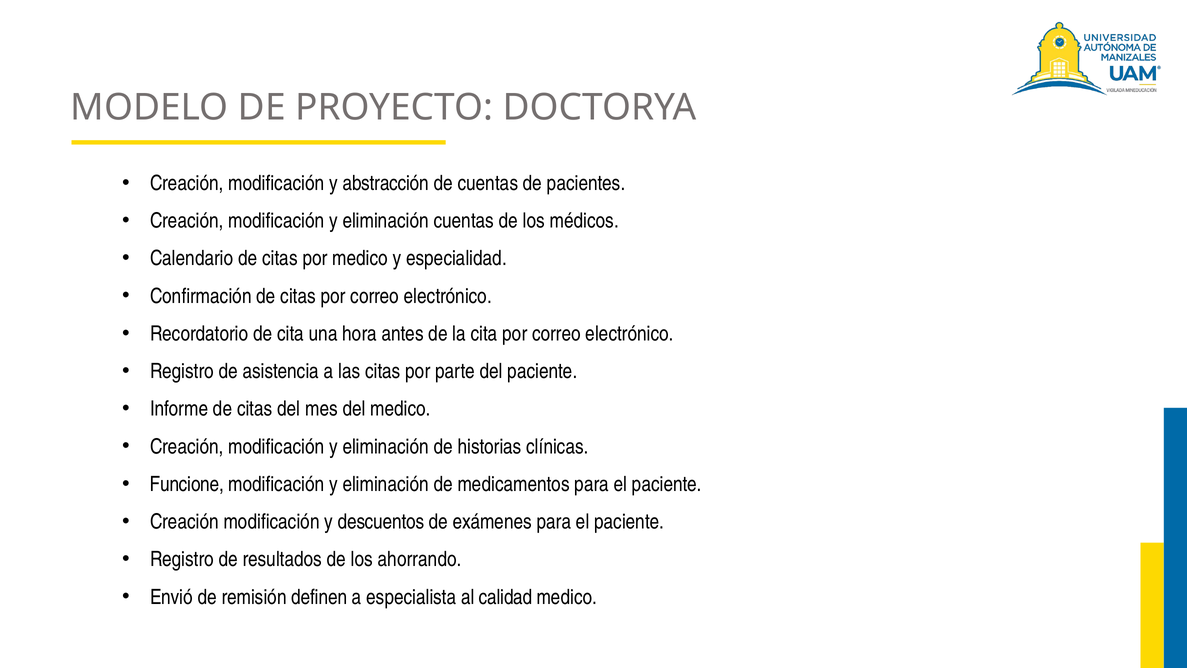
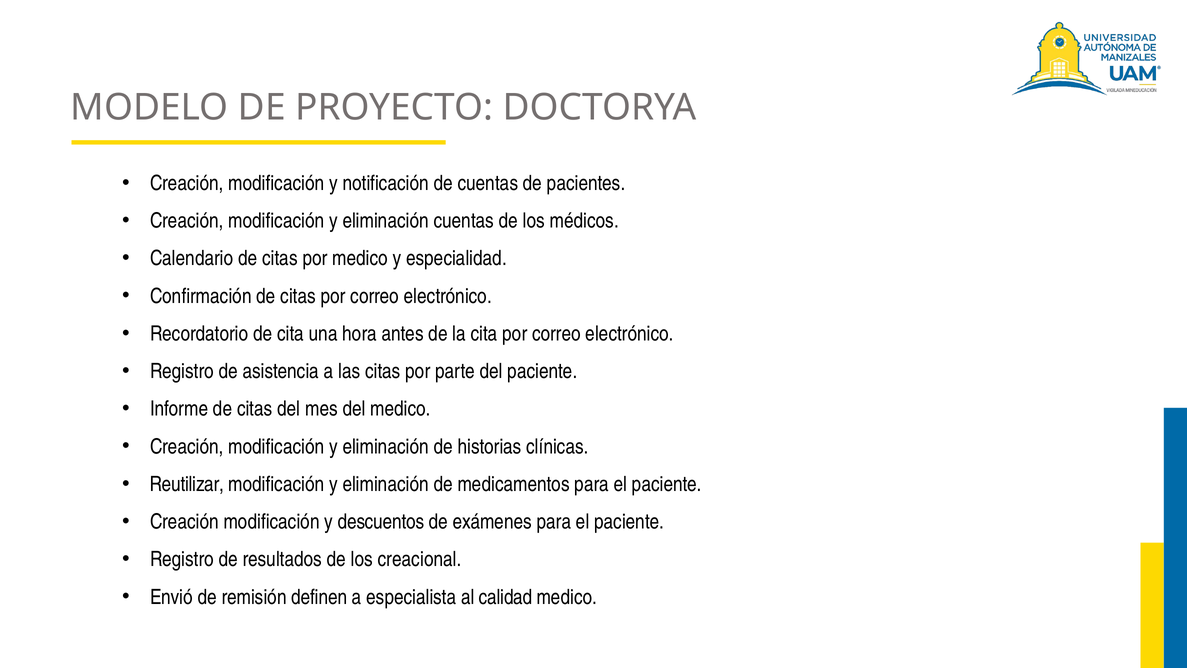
abstracción: abstracción -> notificación (386, 183)
Funcione: Funcione -> Reutilizar (187, 484)
ahorrando: ahorrando -> creacional (420, 559)
